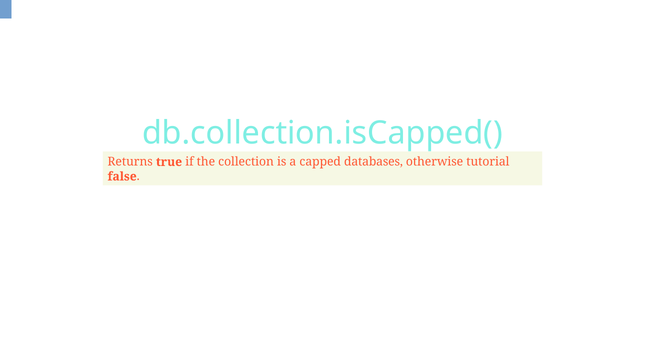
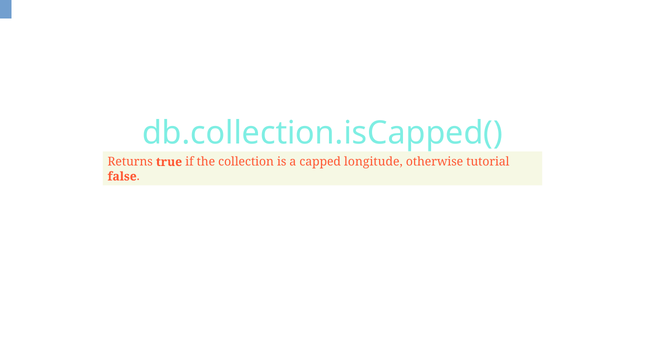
databases: databases -> longitude (373, 162)
